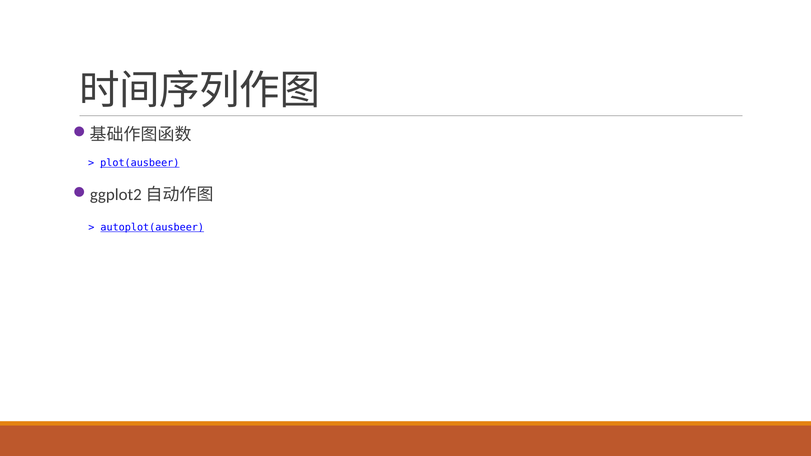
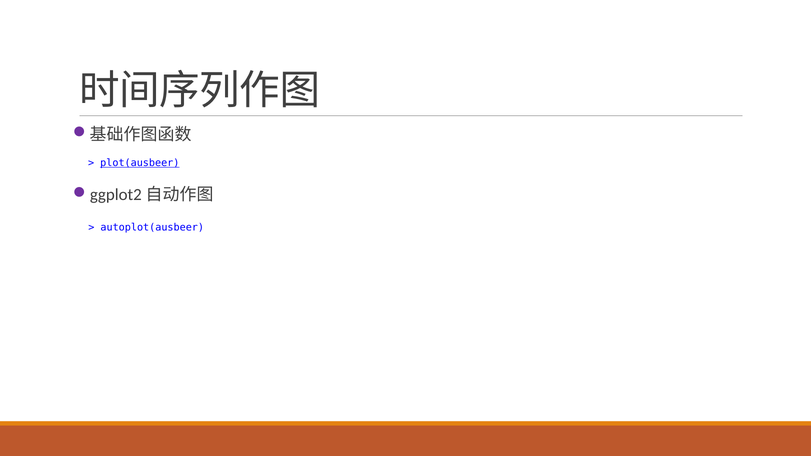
autoplot(ausbeer underline: present -> none (152, 227)
